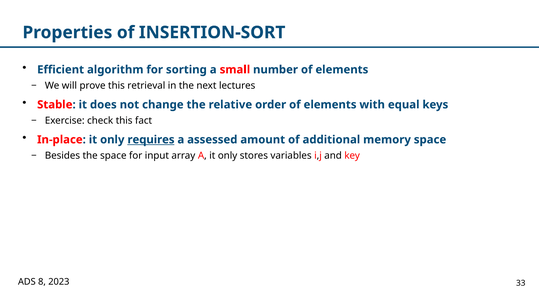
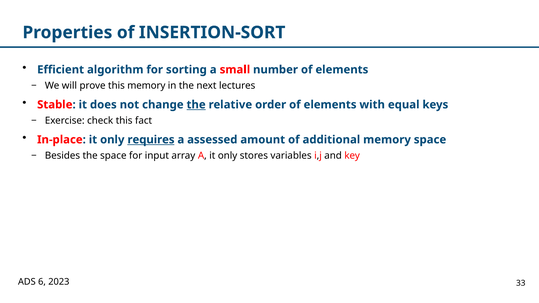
this retrieval: retrieval -> memory (146, 86)
the underline: none -> present (196, 105)
8: 8 -> 6 (42, 282)
